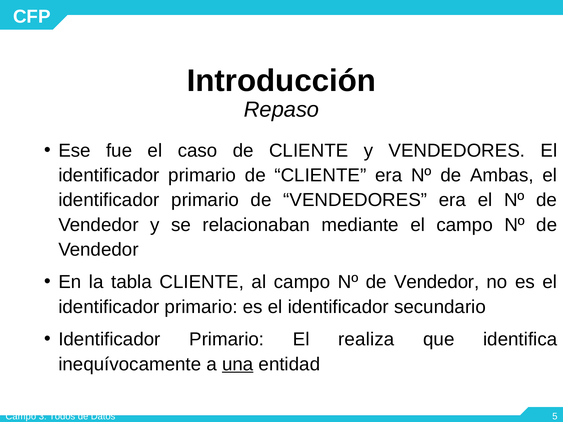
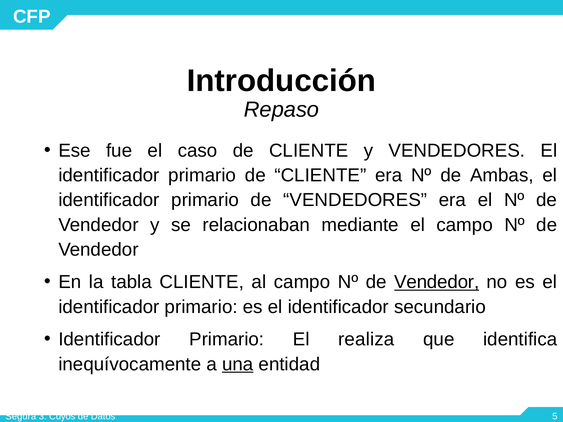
Vendedor underline: none -> present (437, 282)
Campo: Campo -> Segura (21, 417)
Todos: Todos -> Cuyos (62, 417)
